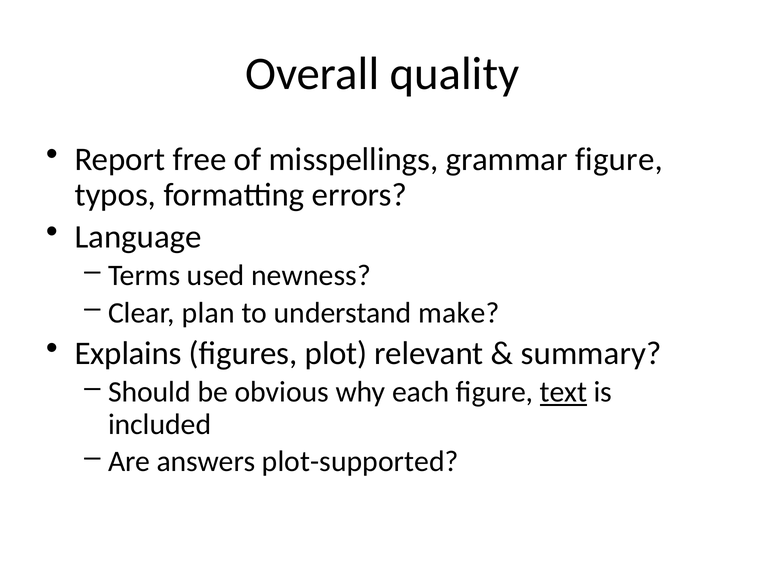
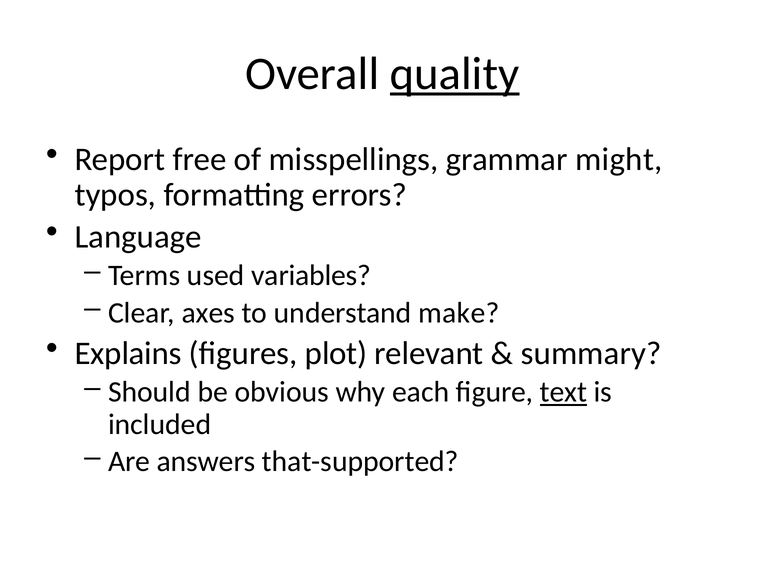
quality underline: none -> present (455, 74)
grammar figure: figure -> might (619, 160)
newness: newness -> variables (311, 276)
plan: plan -> axes (208, 313)
plot-supported: plot-supported -> that-supported (360, 462)
